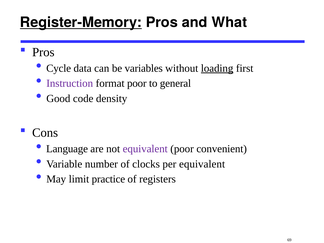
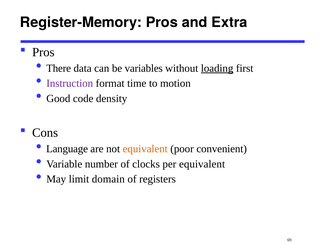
Register-Memory underline: present -> none (81, 22)
What: What -> Extra (229, 22)
Cycle: Cycle -> There (59, 68)
format poor: poor -> time (137, 83)
general: general -> motion (175, 83)
equivalent colour: purple -> orange (145, 149)
practice: practice -> domain (108, 179)
